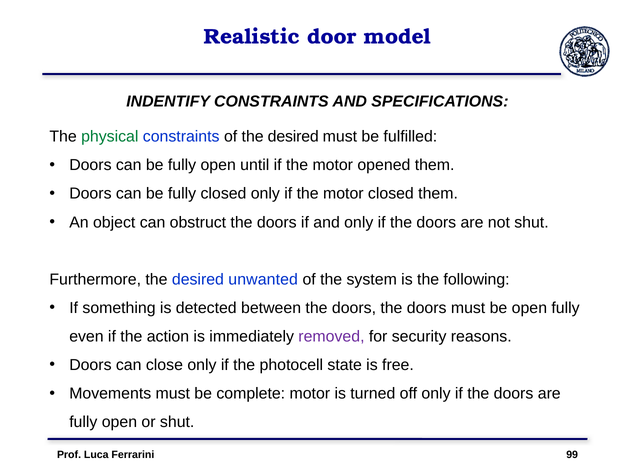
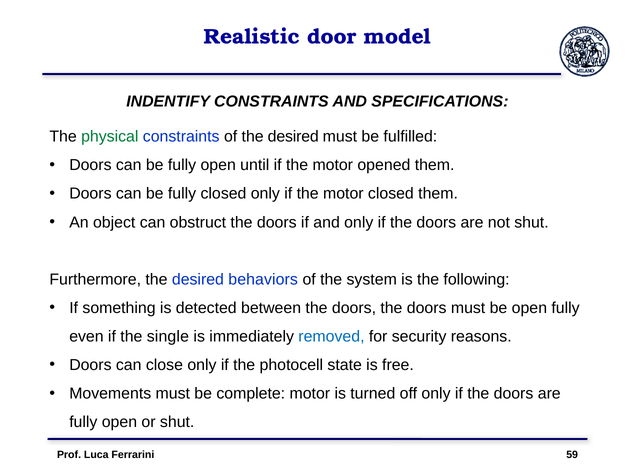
unwanted: unwanted -> behaviors (263, 280)
action: action -> single (168, 337)
removed colour: purple -> blue (331, 337)
99: 99 -> 59 (572, 455)
